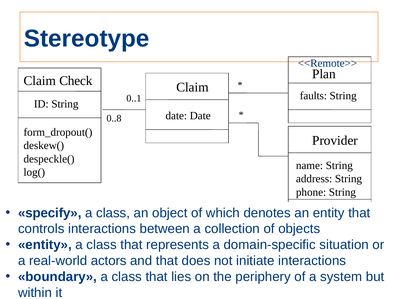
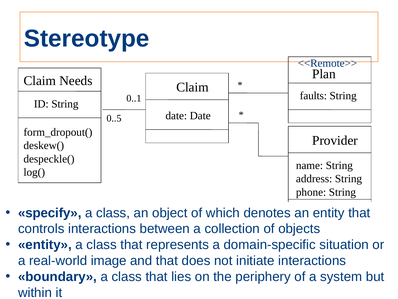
Check: Check -> Needs (76, 80)
0..8: 0..8 -> 0..5 (114, 118)
actors: actors -> image (109, 260)
